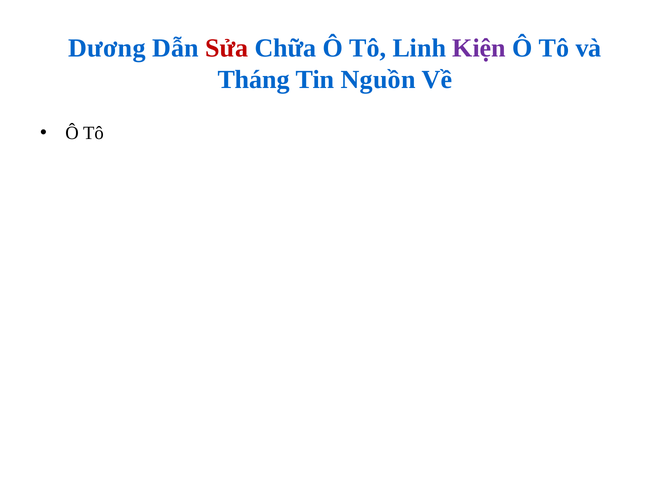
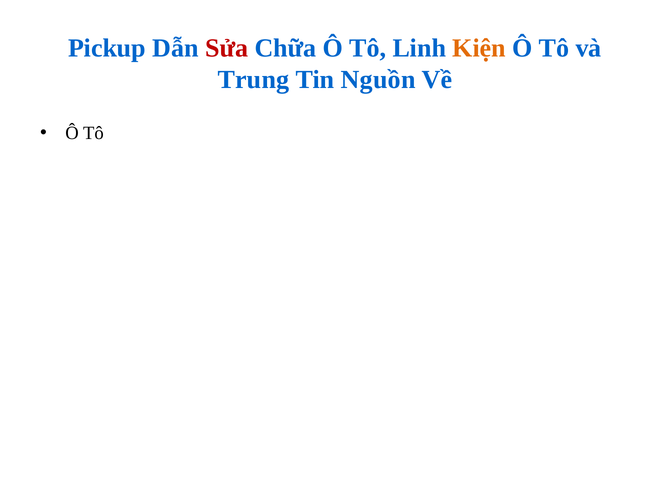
Dương: Dương -> Pickup (107, 48)
Kiện colour: purple -> orange (479, 48)
Tháng: Tháng -> Trung (254, 79)
